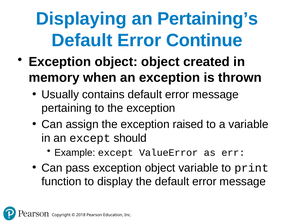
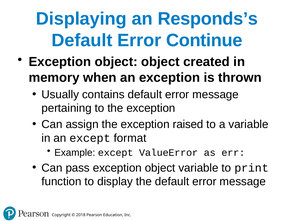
Pertaining’s: Pertaining’s -> Responds’s (208, 19)
should: should -> format (130, 138)
